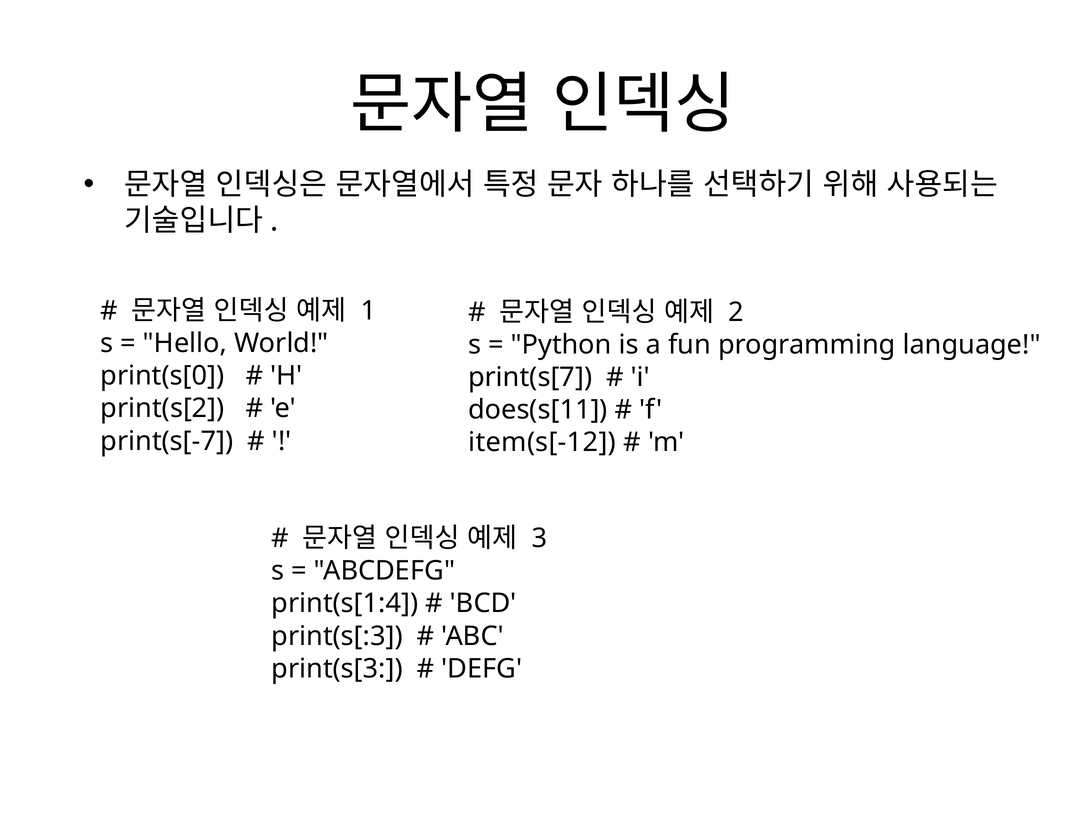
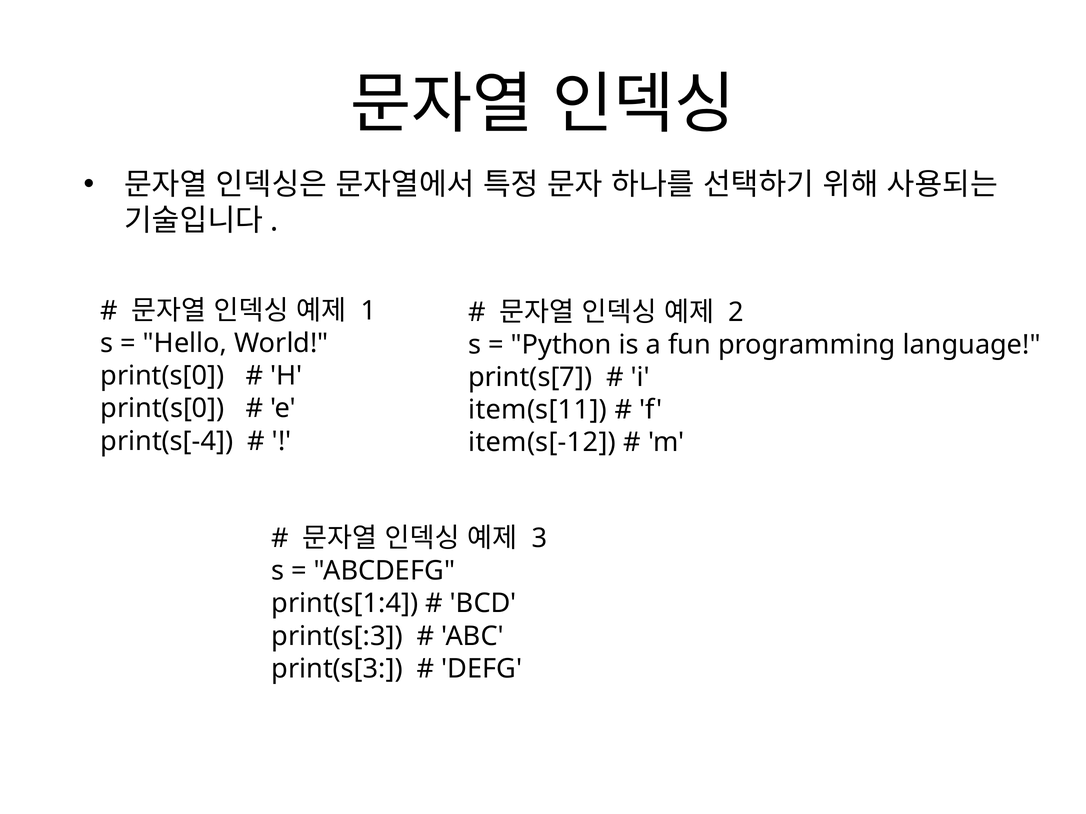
print(s[2: print(s[2 -> print(s[0 (162, 409)
does(s[11: does(s[11 -> item(s[11 (538, 410)
print(s[-7: print(s[-7 -> print(s[-4 (167, 441)
